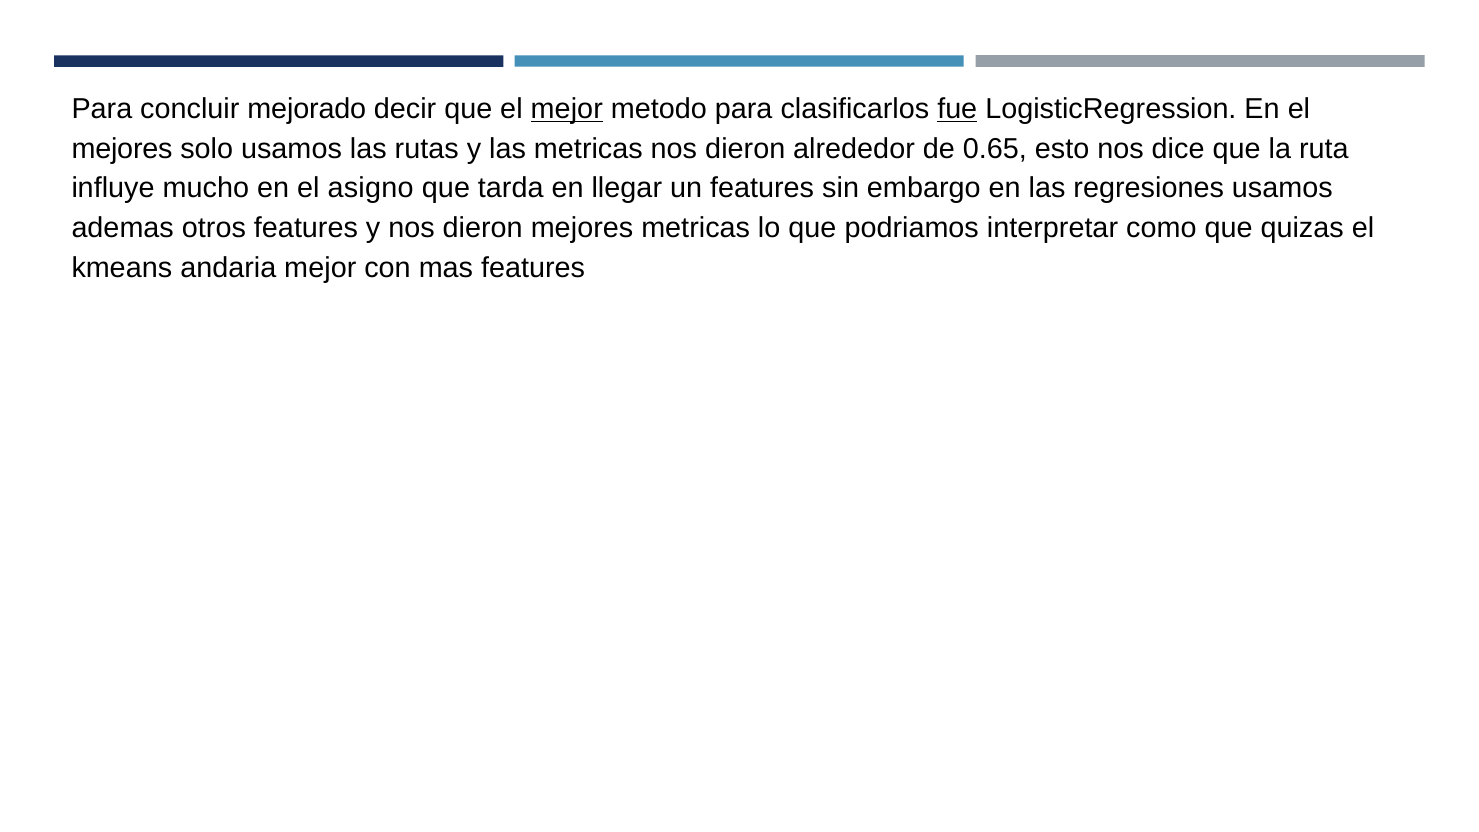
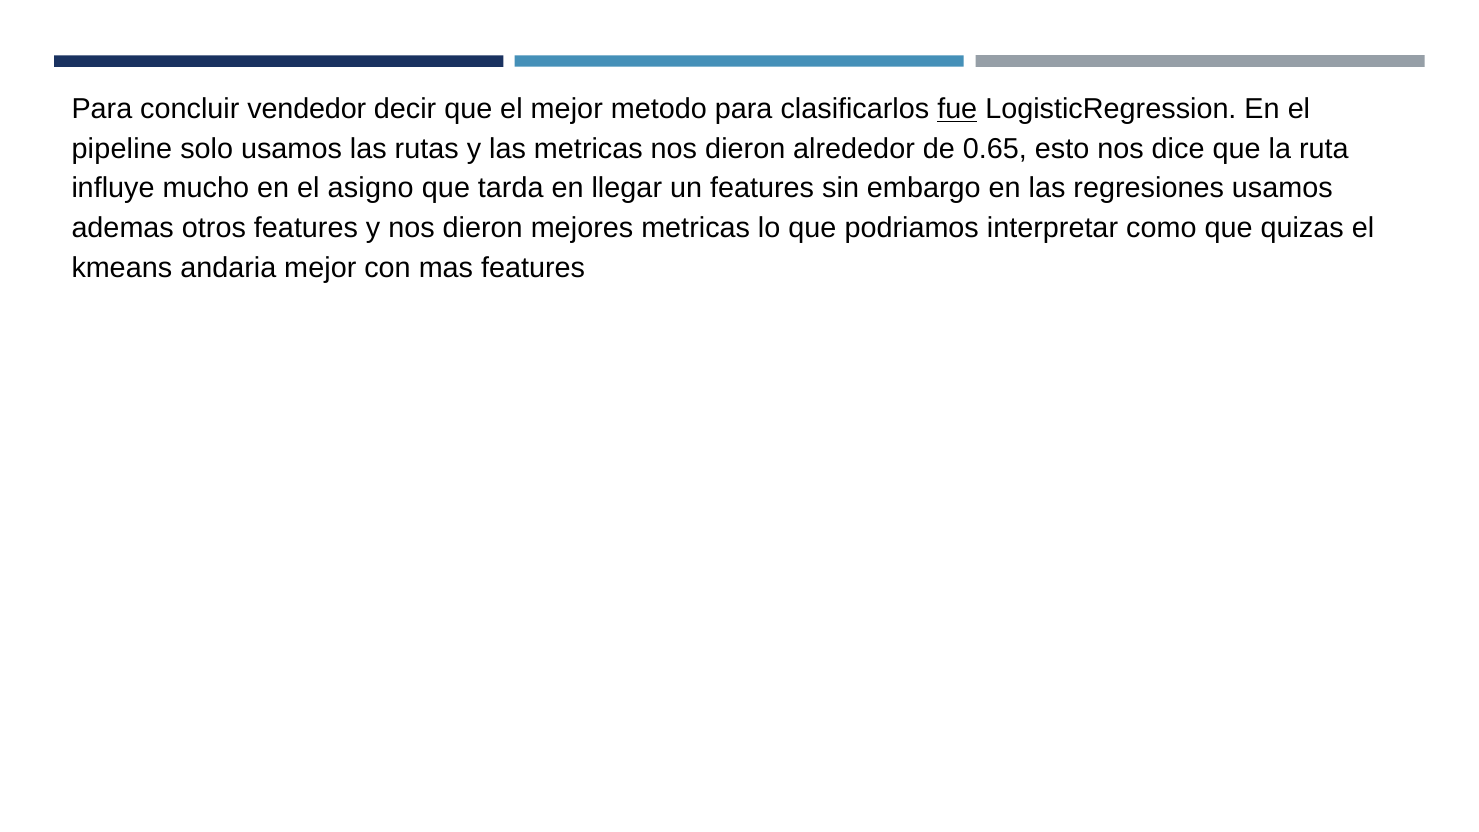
mejorado: mejorado -> vendedor (307, 109)
mejor underline: present -> none (567, 109)
mejores: mejores -> pipeline (122, 149)
